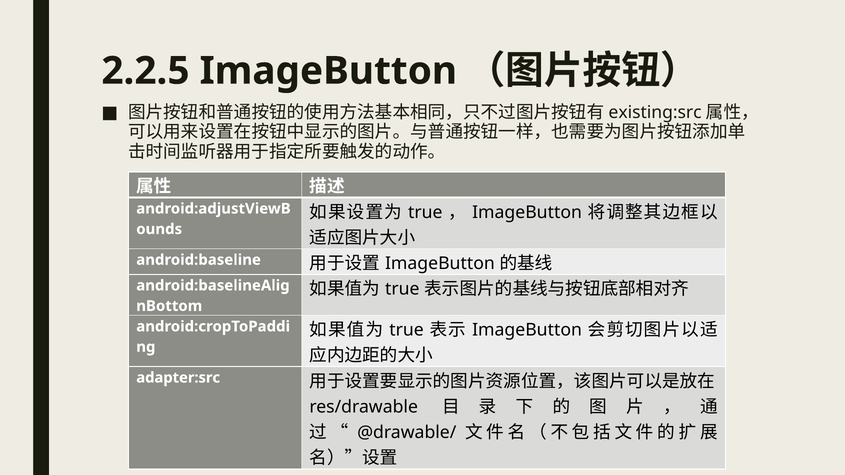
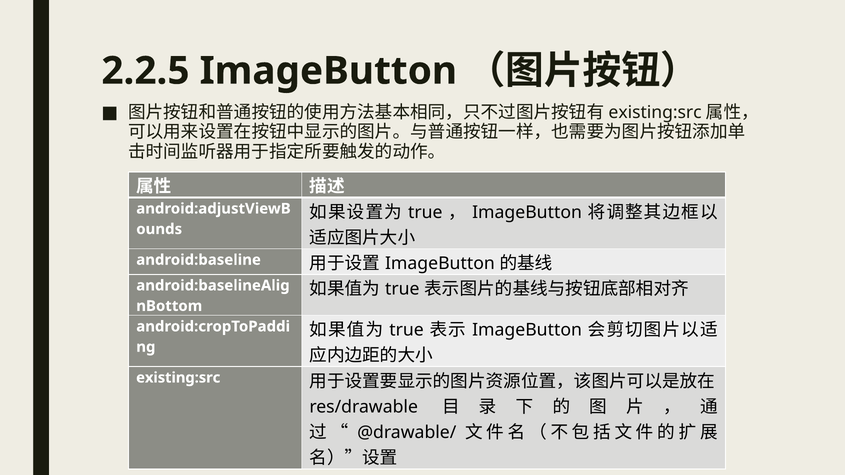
adapter:src: adapter:src -> existing:src (178, 378)
